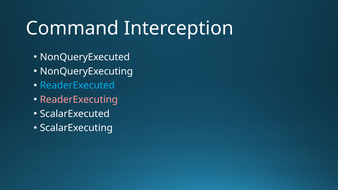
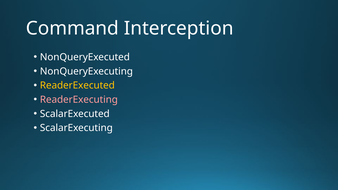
ReaderExecuted colour: light blue -> yellow (77, 85)
